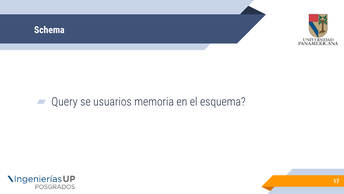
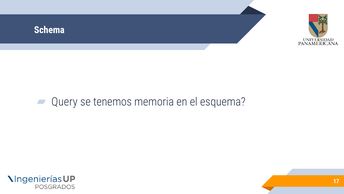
usuarios: usuarios -> tenemos (112, 102)
